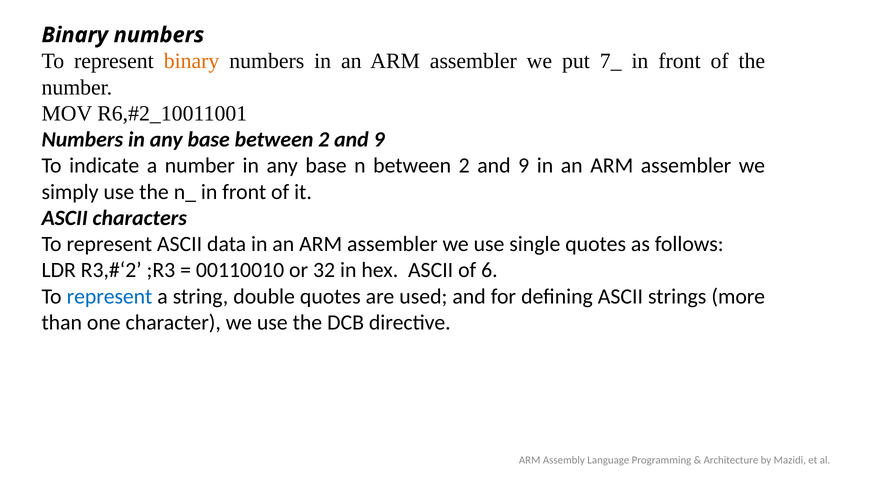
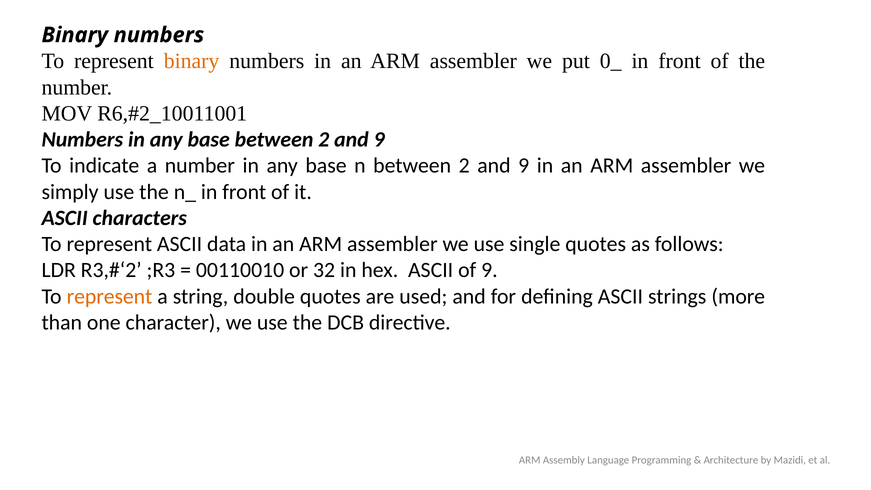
7_: 7_ -> 0_ (611, 61)
of 6: 6 -> 9 (489, 270)
represent colour: blue -> orange (109, 296)
